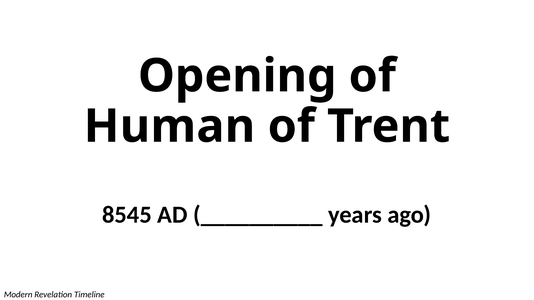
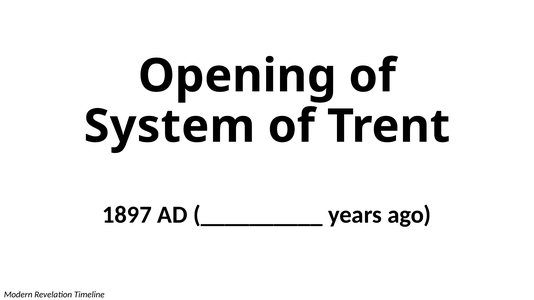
Human: Human -> System (169, 127)
8545: 8545 -> 1897 (127, 215)
